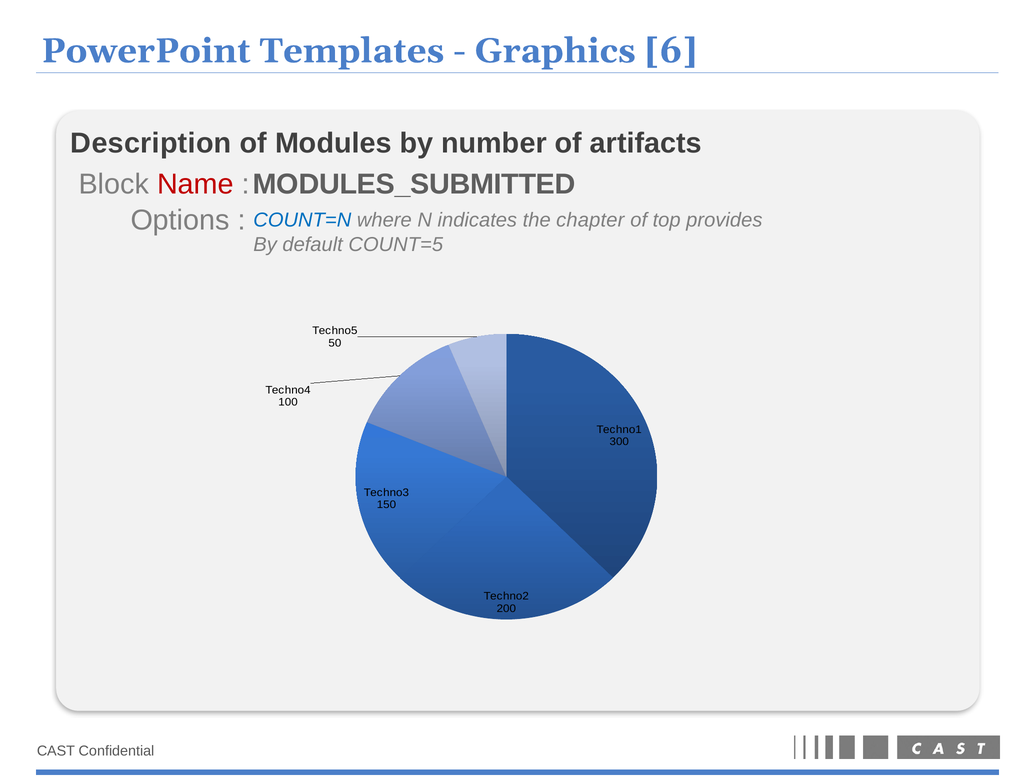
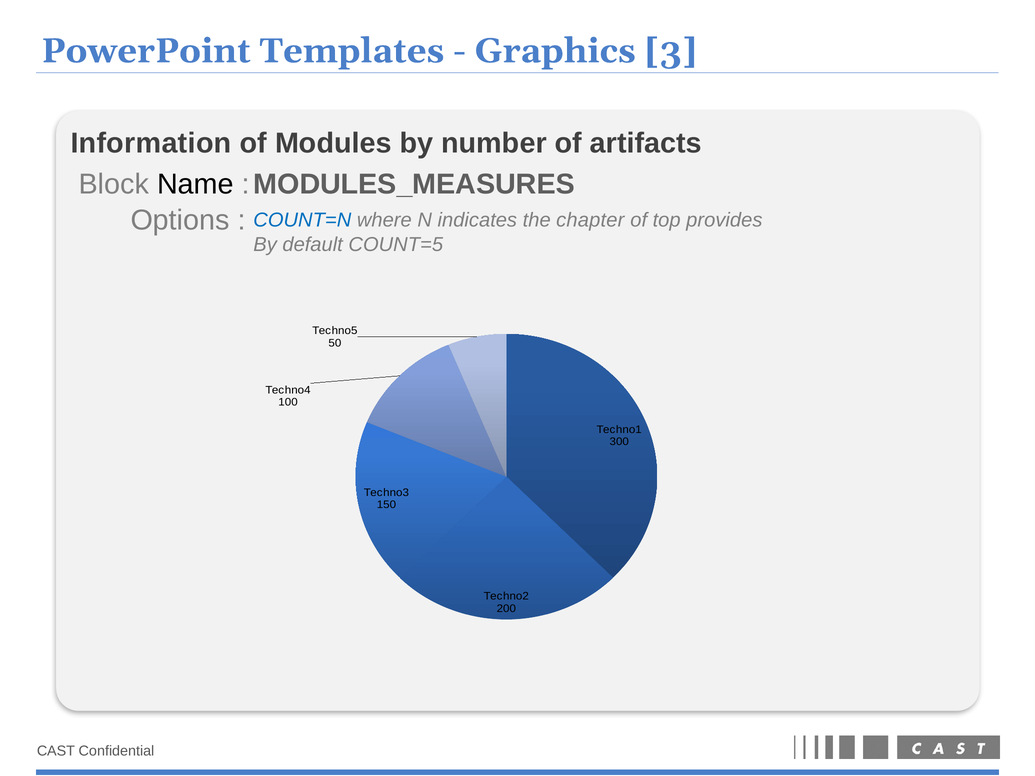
6: 6 -> 3 (671, 51)
Description: Description -> Information (151, 144)
Name colour: red -> black (195, 184)
MODULES_SUBMITTED: MODULES_SUBMITTED -> MODULES_MEASURES (414, 184)
